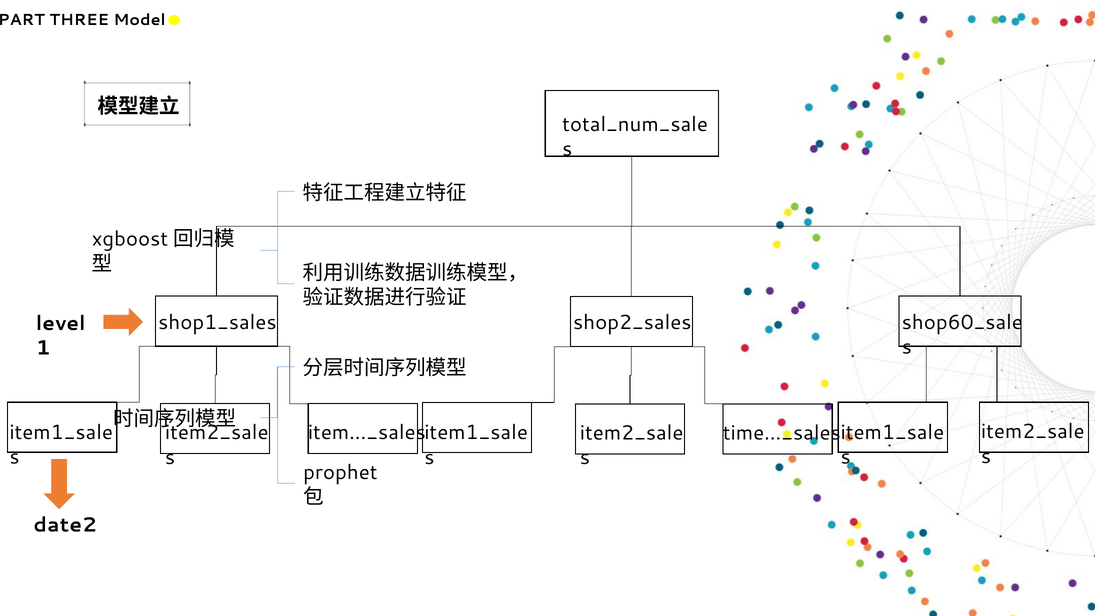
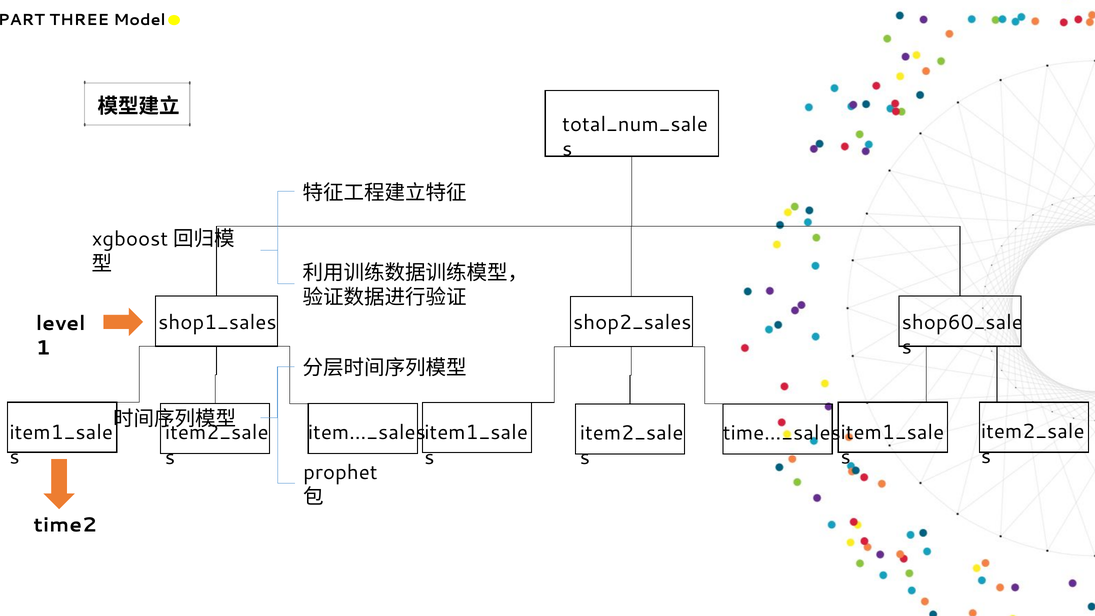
date2: date2 -> time2 (65, 525)
